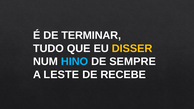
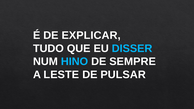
TERMINAR: TERMINAR -> EXPLICAR (91, 35)
DISSER colour: yellow -> light blue (132, 48)
RECEBE: RECEBE -> PULSAR (123, 75)
